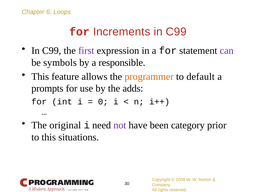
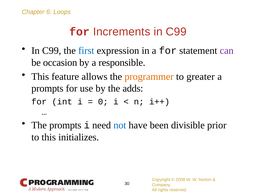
first colour: purple -> blue (86, 51)
symbols: symbols -> occasion (60, 63)
default: default -> greater (201, 77)
The original: original -> prompts (65, 125)
not colour: purple -> blue (120, 125)
category: category -> divisible (188, 125)
situations: situations -> initializes (79, 137)
